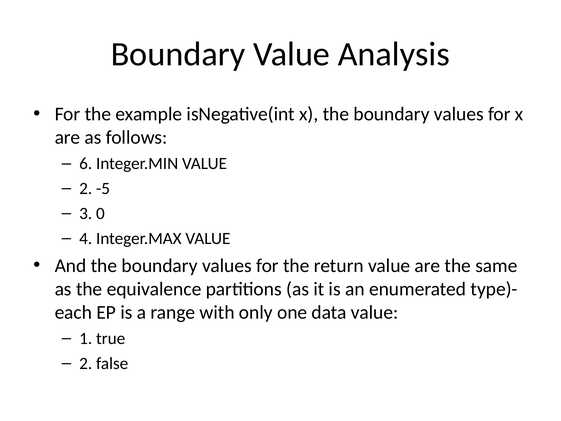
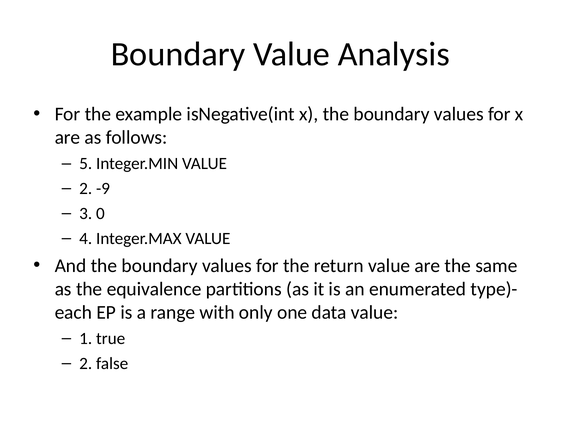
6: 6 -> 5 (86, 164)
-5: -5 -> -9 (103, 189)
